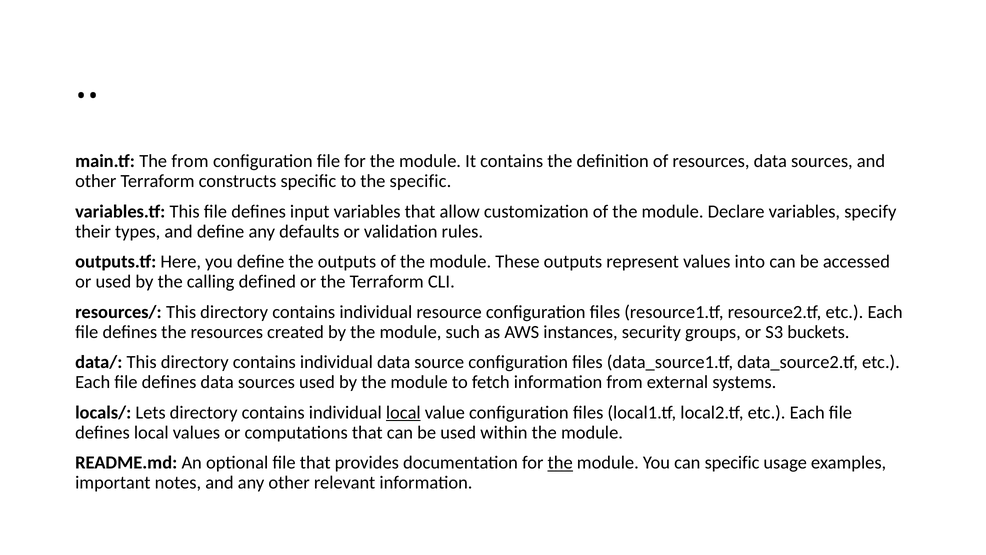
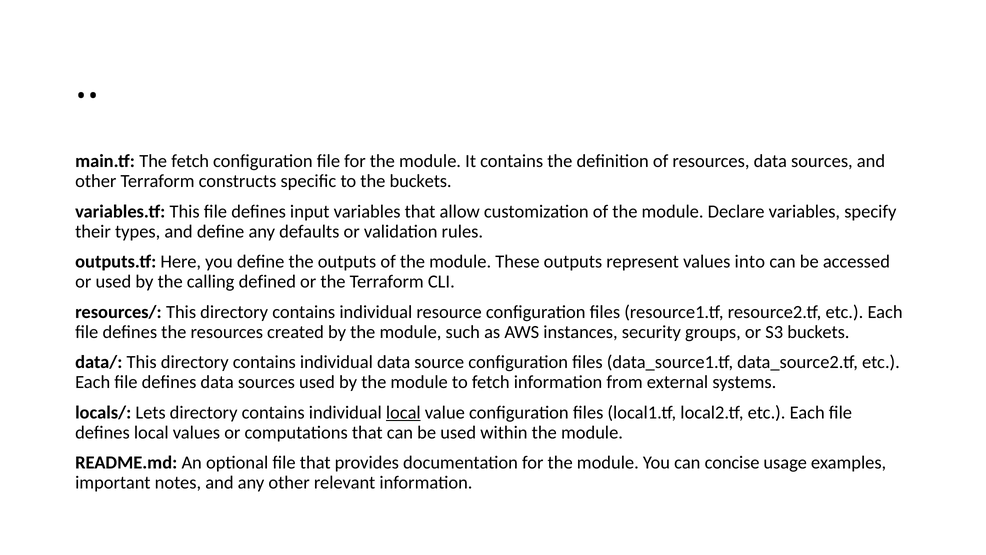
The from: from -> fetch (190, 161)
the specific: specific -> buckets (421, 181)
the underline: present -> none (560, 463)
can specific: specific -> concise (732, 463)
